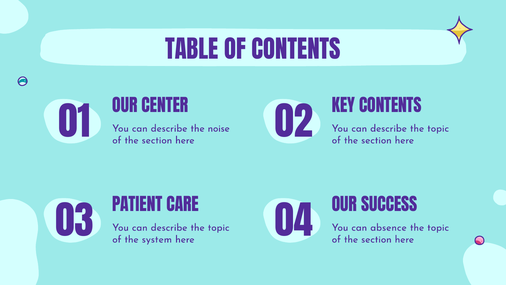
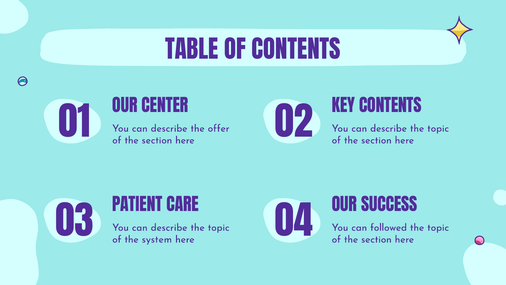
noise: noise -> offer (219, 128)
absence: absence -> followed (389, 227)
